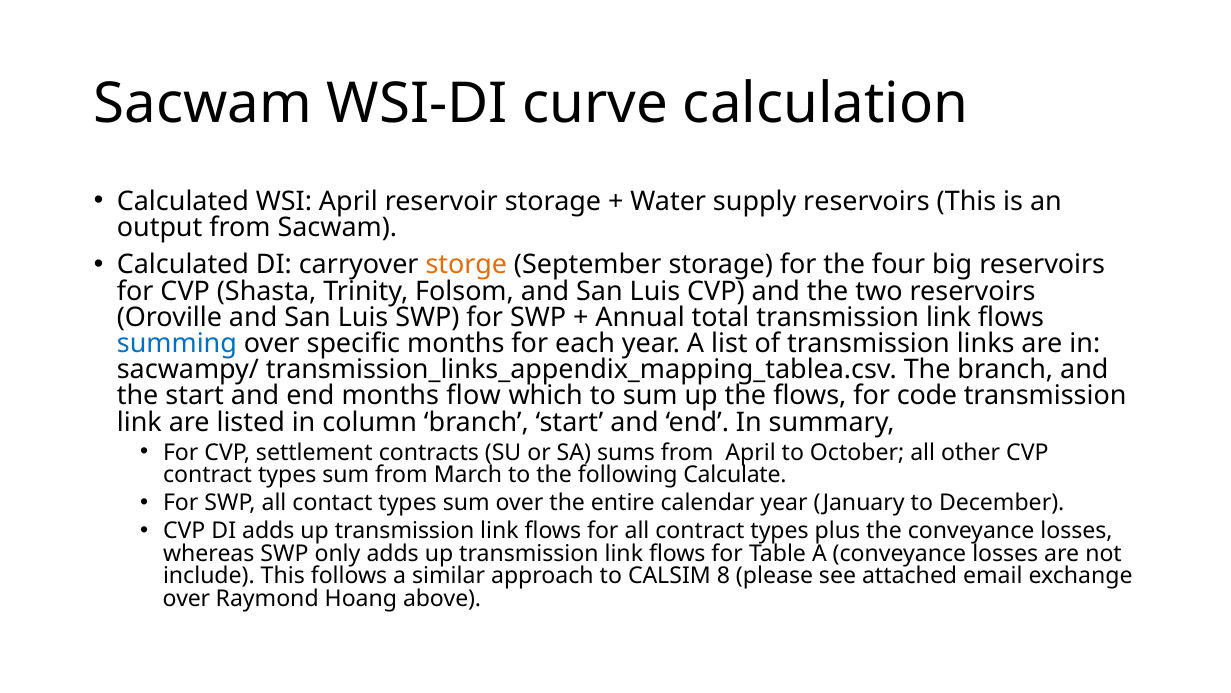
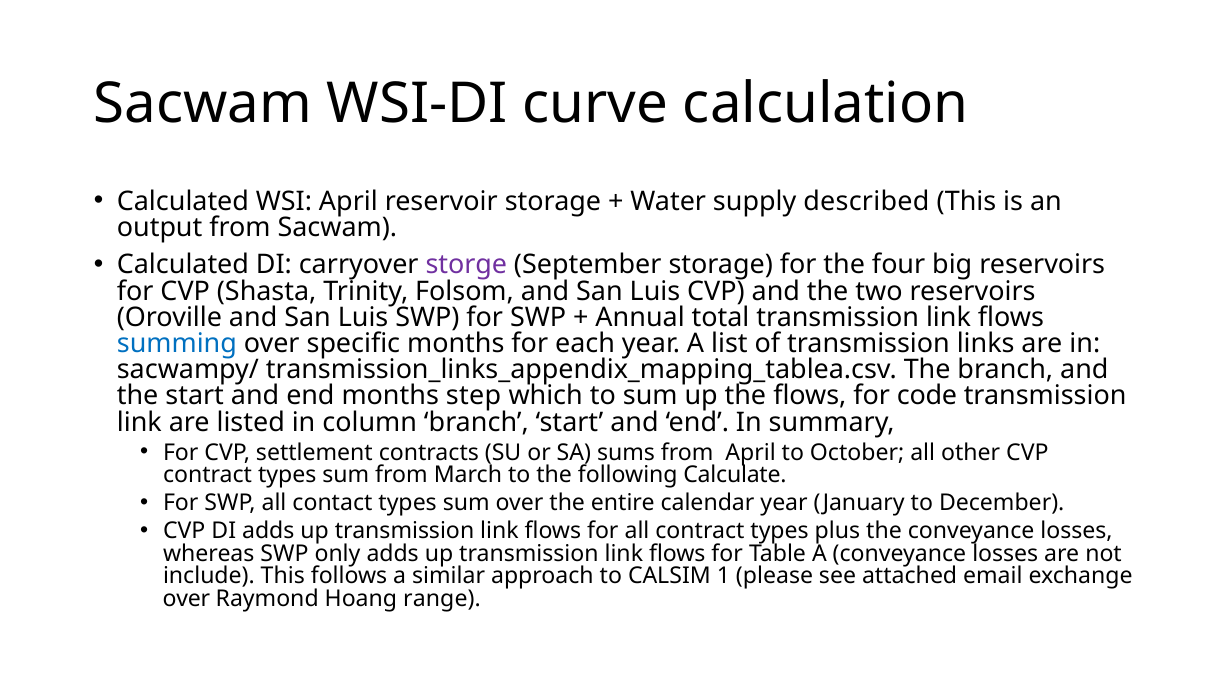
supply reservoirs: reservoirs -> described (866, 201)
storge colour: orange -> purple (466, 265)
flow: flow -> step (474, 396)
8: 8 -> 1 (723, 576)
above: above -> range (442, 598)
